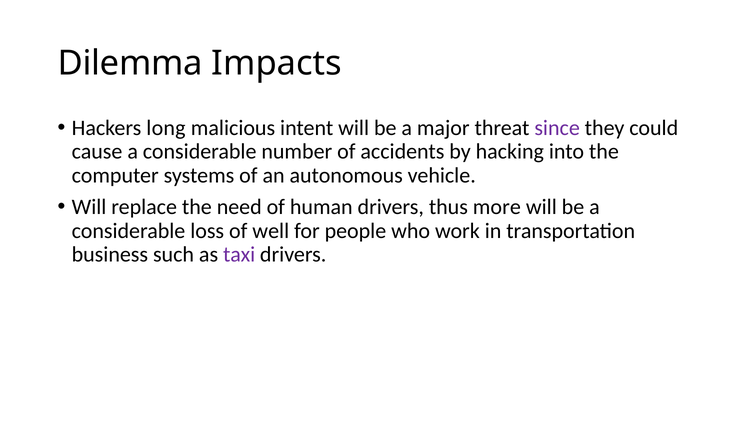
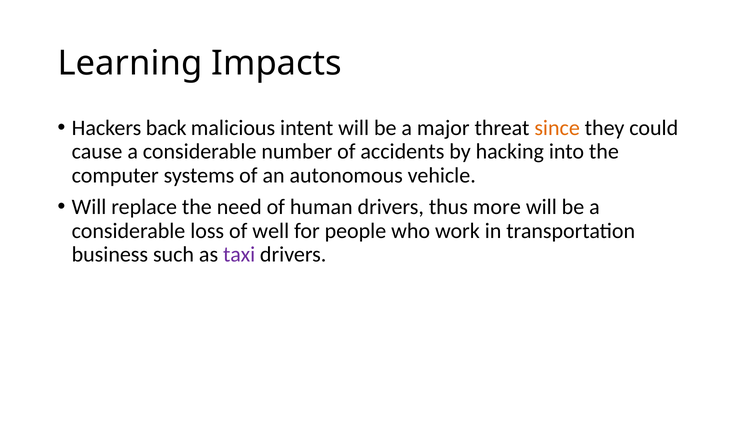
Dilemma: Dilemma -> Learning (130, 63)
long: long -> back (166, 128)
since colour: purple -> orange (557, 128)
